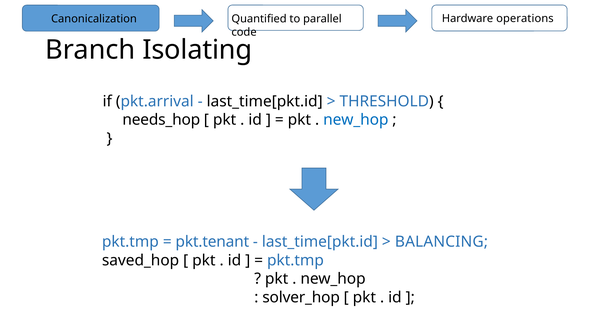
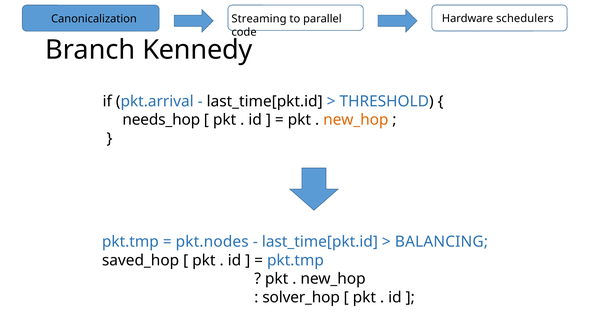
operations: operations -> schedulers (525, 18)
Quantified: Quantified -> Streaming (259, 19)
Isolating: Isolating -> Kennedy (197, 50)
new_hop colour: blue -> orange (356, 120)
pkt.tenant: pkt.tenant -> pkt.nodes (212, 242)
